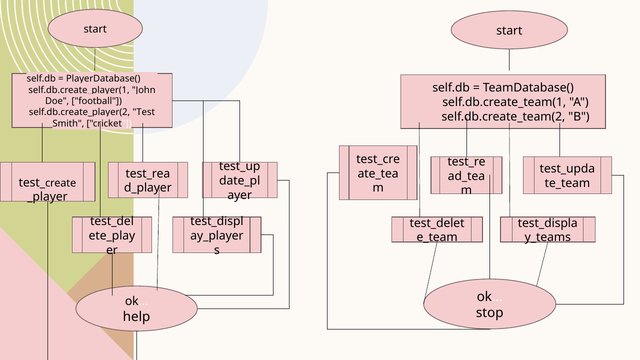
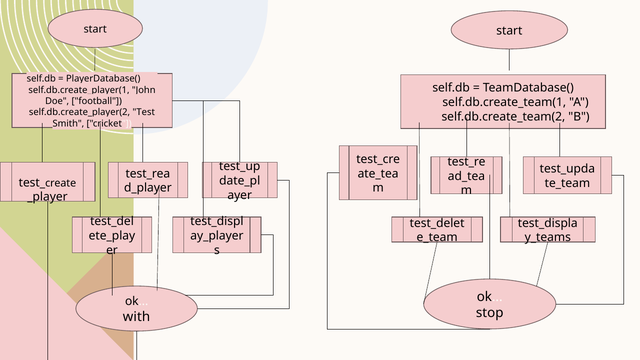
help: help -> with (137, 317)
